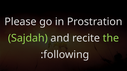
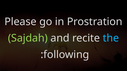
the colour: light green -> light blue (111, 38)
